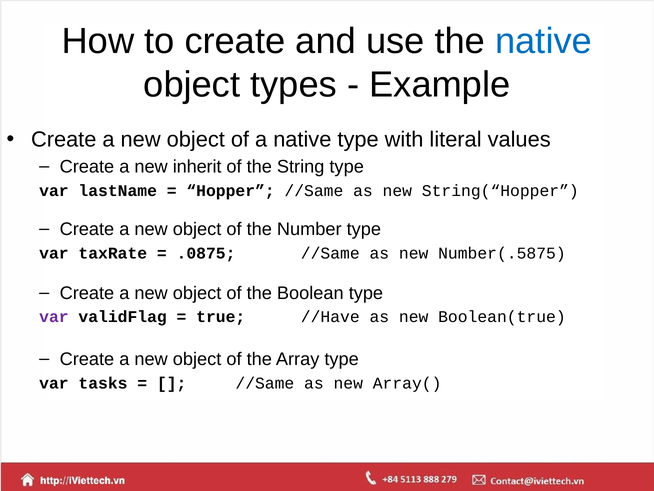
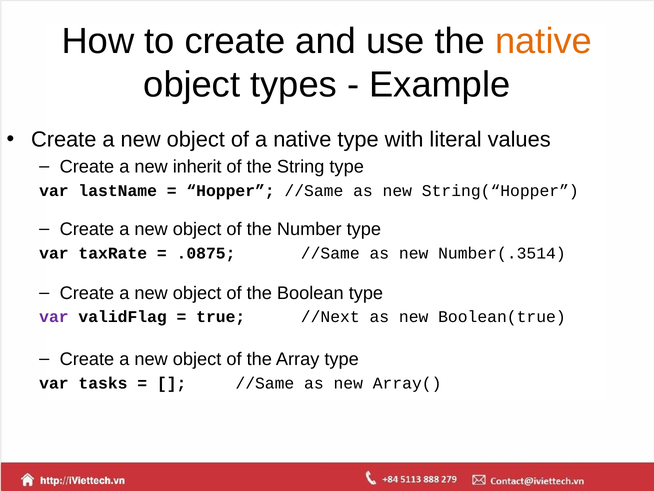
native colour: blue -> orange (544, 41)
Number(.5875: Number(.5875 -> Number(.3514 (502, 253)
//Have: //Have -> //Next (330, 317)
